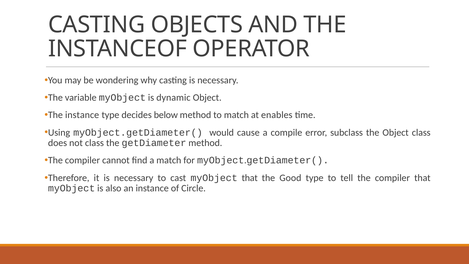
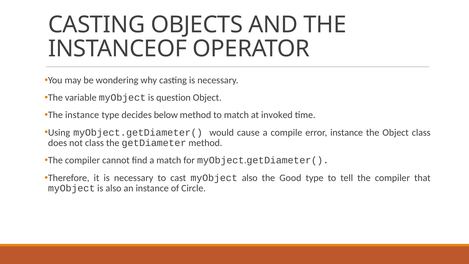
dynamic: dynamic -> question (173, 98)
enables: enables -> invoked (277, 115)
error subclass: subclass -> instance (347, 132)
myObject that: that -> also (250, 178)
